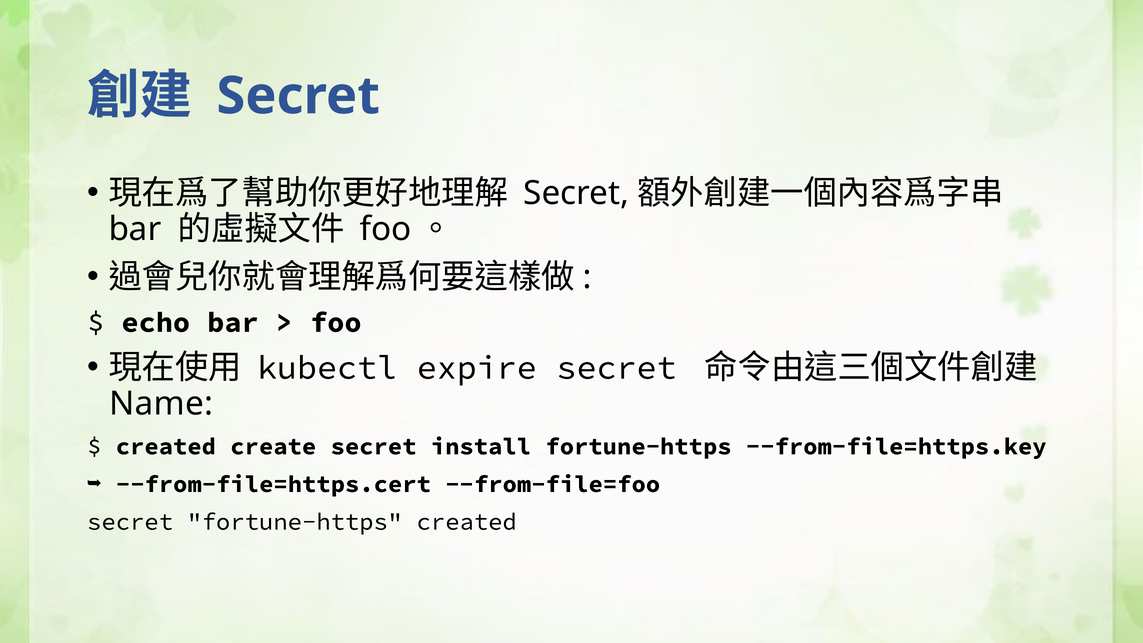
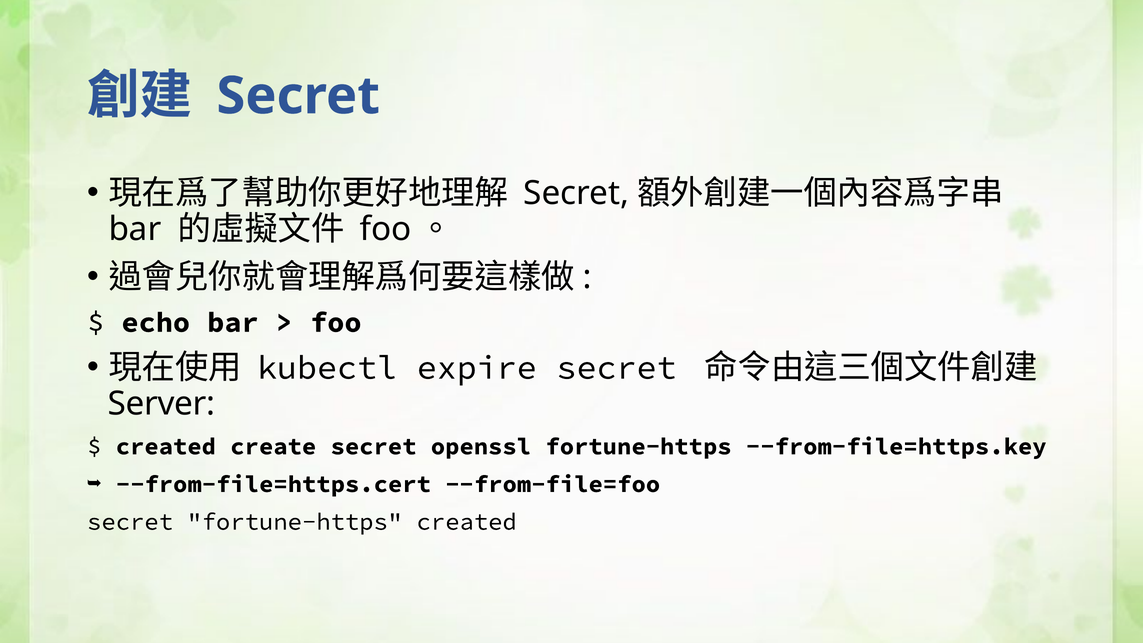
Name: Name -> Server (162, 404)
install: install -> openssl (481, 446)
